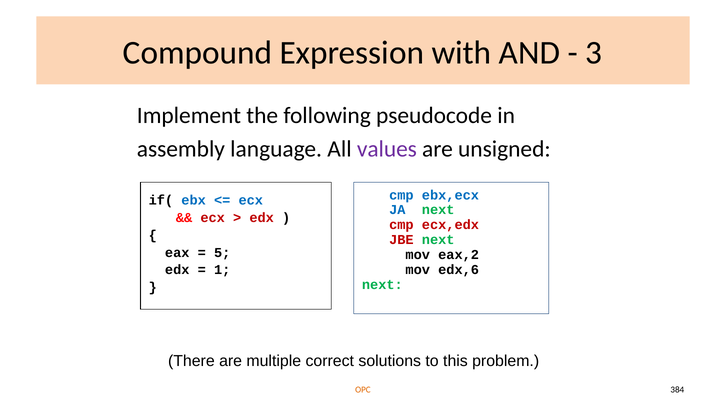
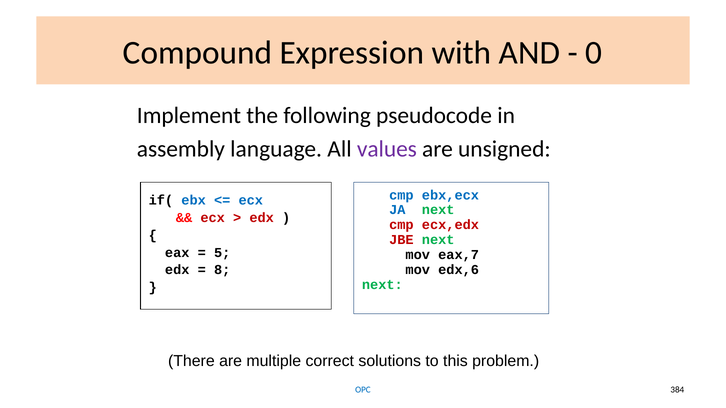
3: 3 -> 0 (594, 53)
eax,2: eax,2 -> eax,7 (459, 255)
1: 1 -> 8 (222, 270)
OPC colour: orange -> blue (363, 390)
